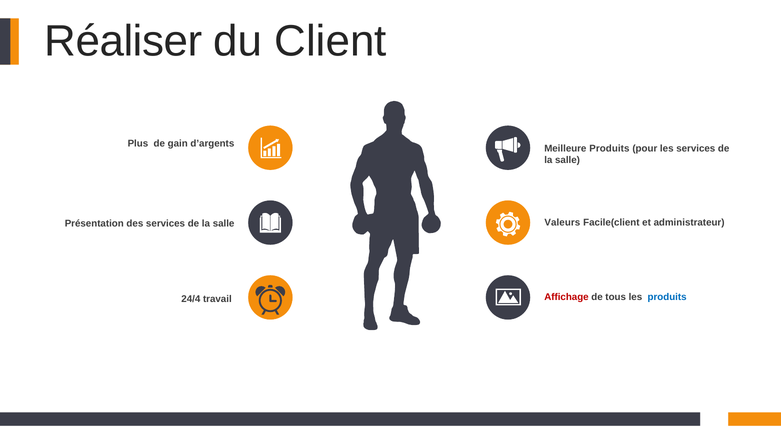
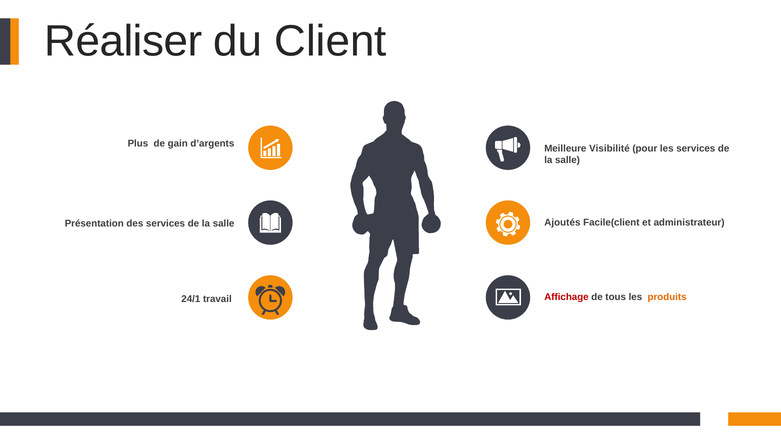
Meilleure Produits: Produits -> Visibilité (609, 149)
Valeurs: Valeurs -> Ajoutés (562, 222)
produits colour: blue -> orange (667, 297)
24/4: 24/4 -> 24/1 (191, 299)
